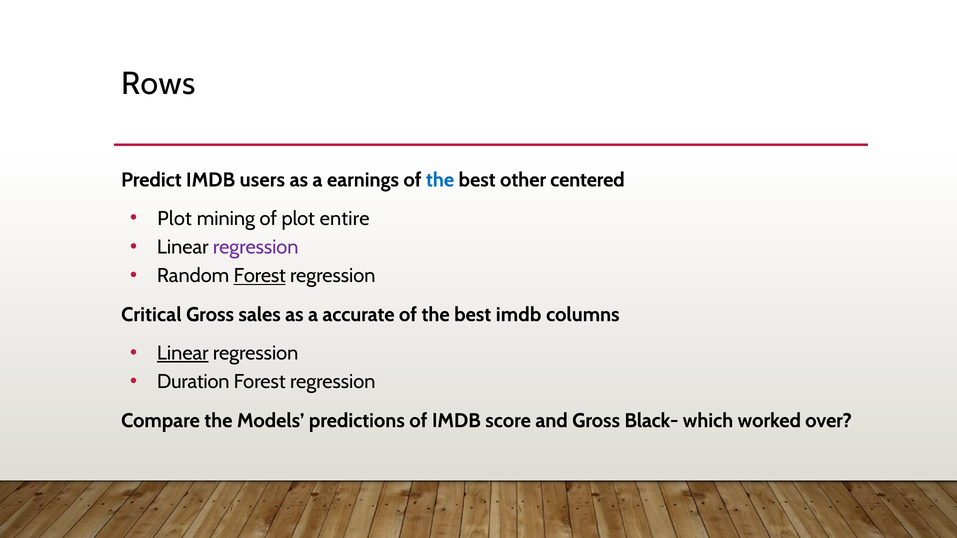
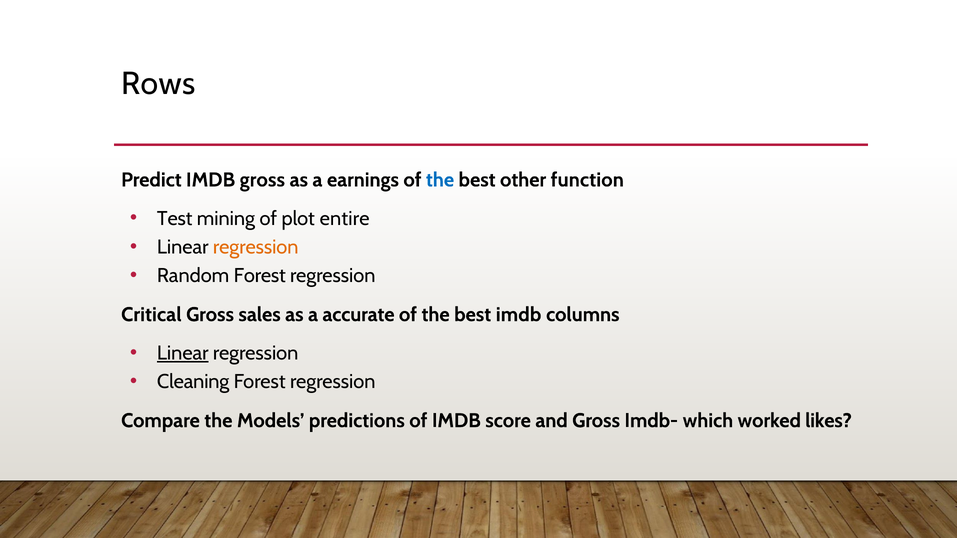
IMDB users: users -> gross (262, 180)
centered: centered -> function (587, 180)
Plot: Plot -> Test (175, 219)
regression colour: purple -> orange (256, 247)
Forest underline: present -> none (260, 276)
Duration: Duration -> Cleaning (193, 382)
Black-: Black- -> Imdb- (651, 421)
over: over -> likes (829, 421)
